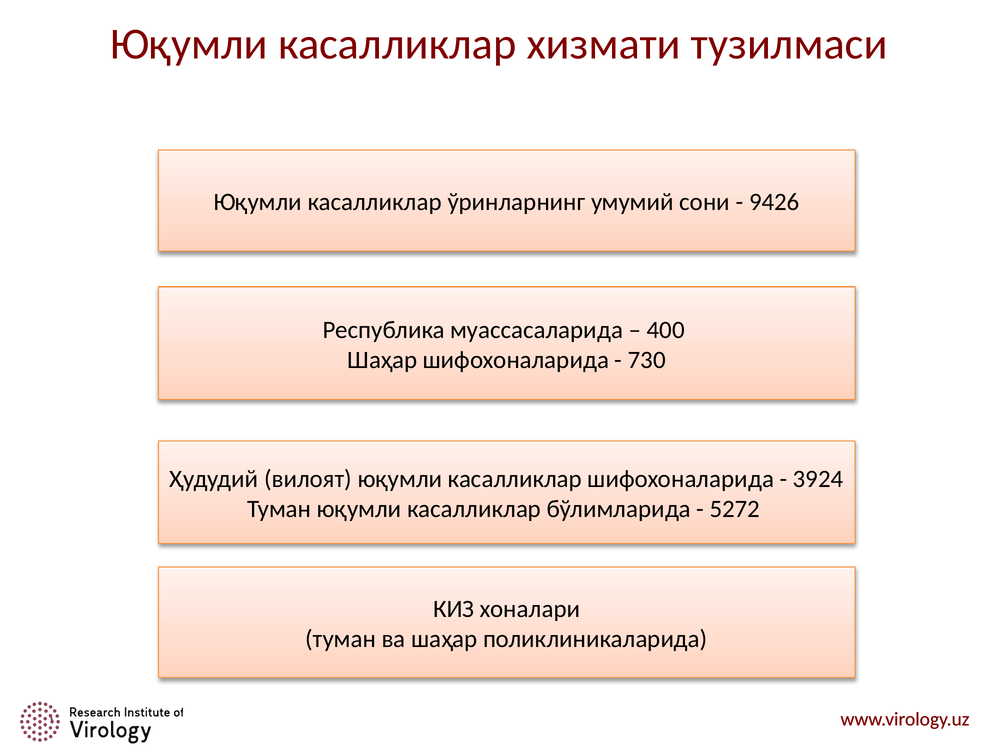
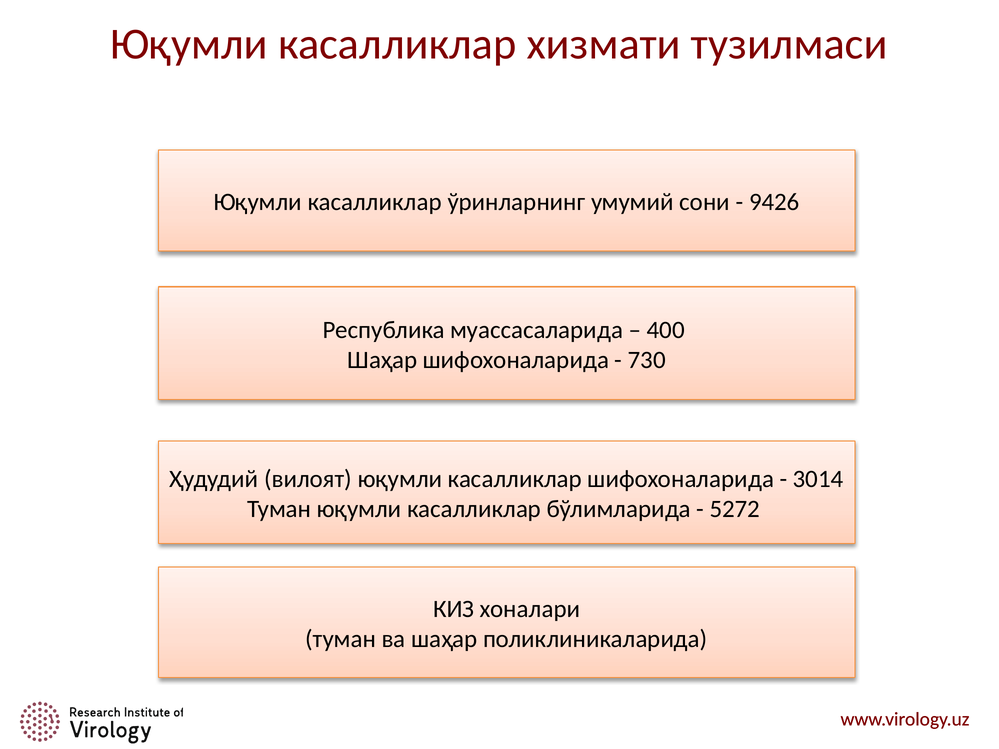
3924: 3924 -> 3014 (818, 479)
